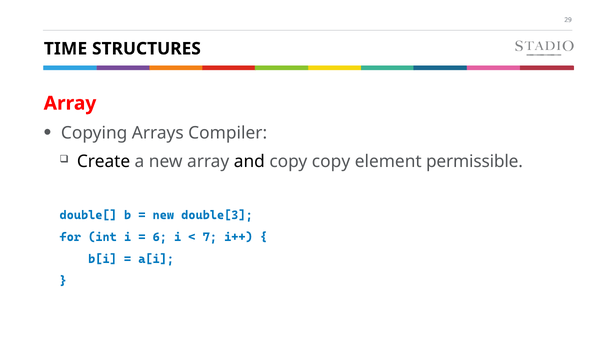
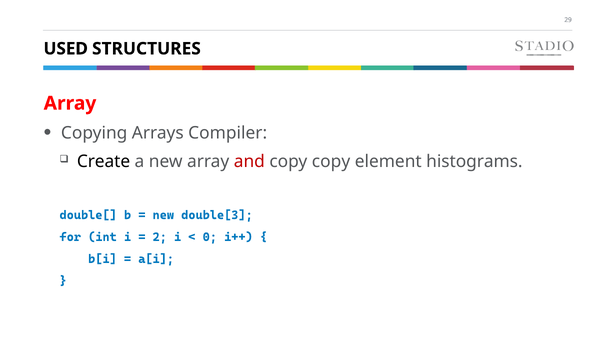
TIME: TIME -> USED (66, 49)
and colour: black -> red (249, 161)
permissible: permissible -> histograms (474, 161)
6: 6 -> 2 (160, 237)
7: 7 -> 0 (210, 237)
